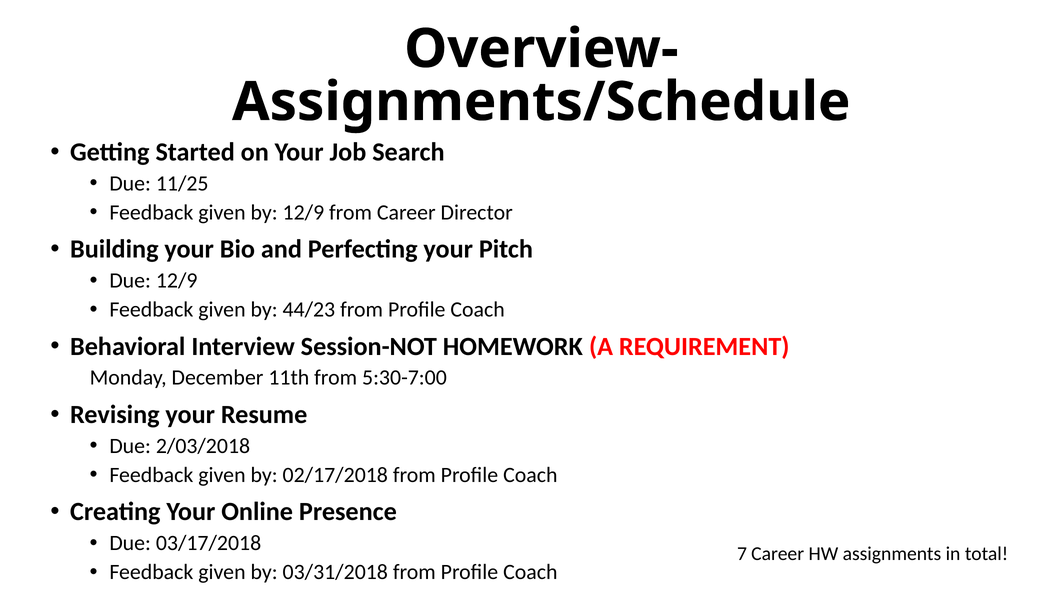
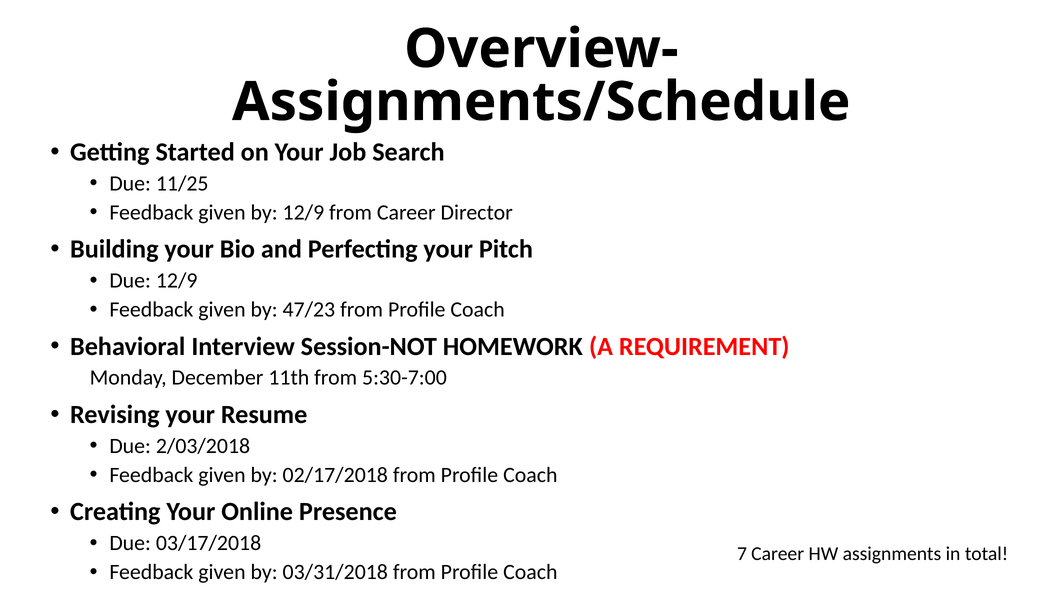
44/23: 44/23 -> 47/23 (309, 310)
